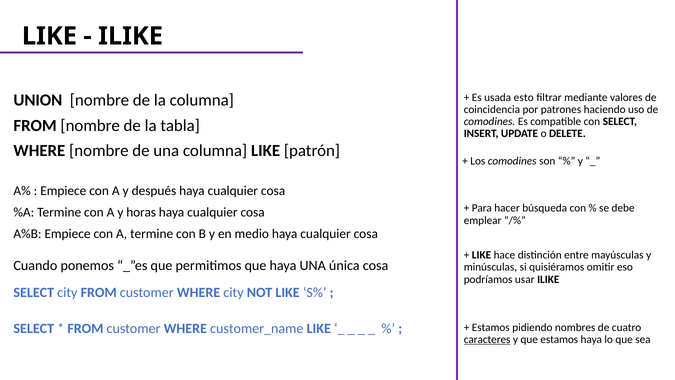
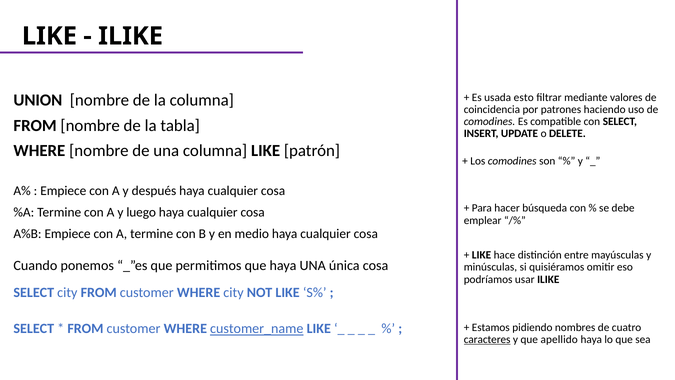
horas: horas -> luego (141, 212)
customer_name underline: none -> present (257, 329)
que estamos: estamos -> apellido (559, 339)
